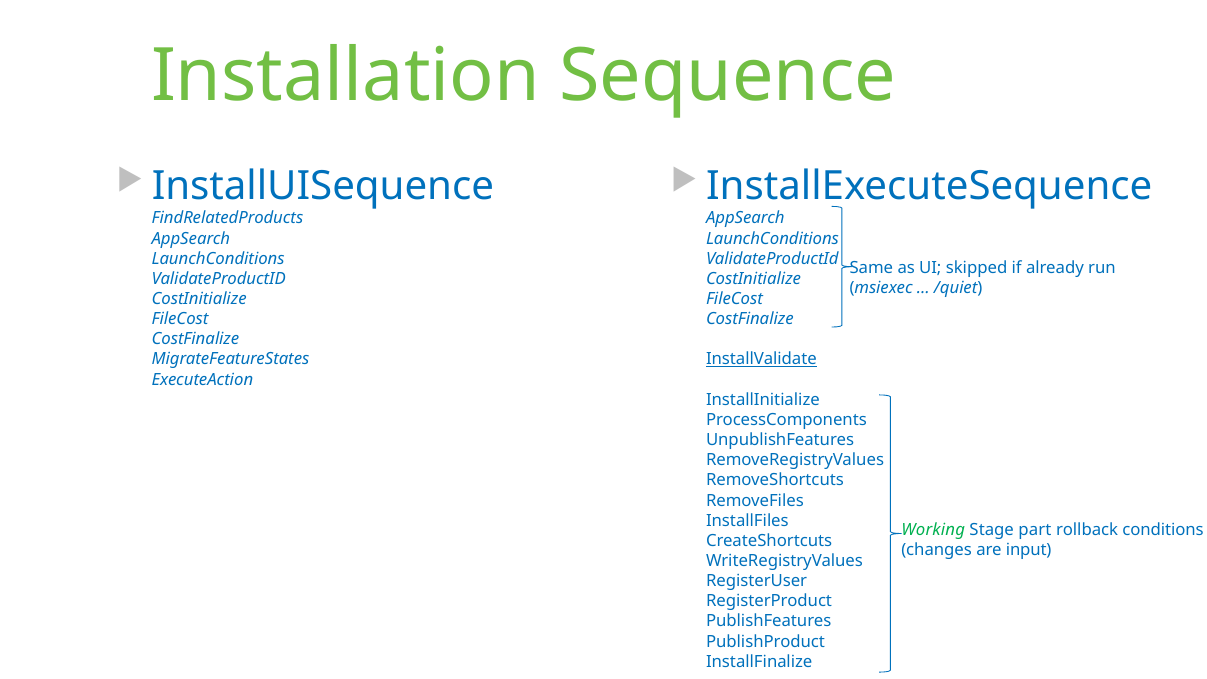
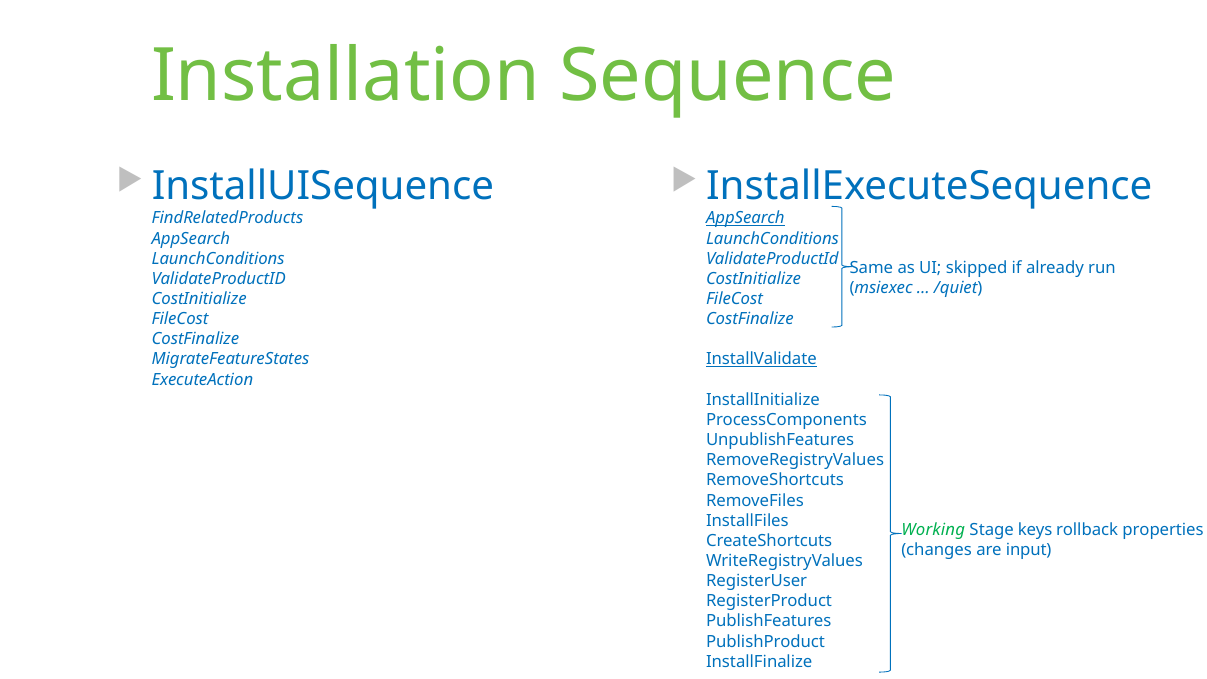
AppSearch underline: none -> present (745, 218)
part: part -> keys (1035, 530)
conditions: conditions -> properties (1163, 530)
